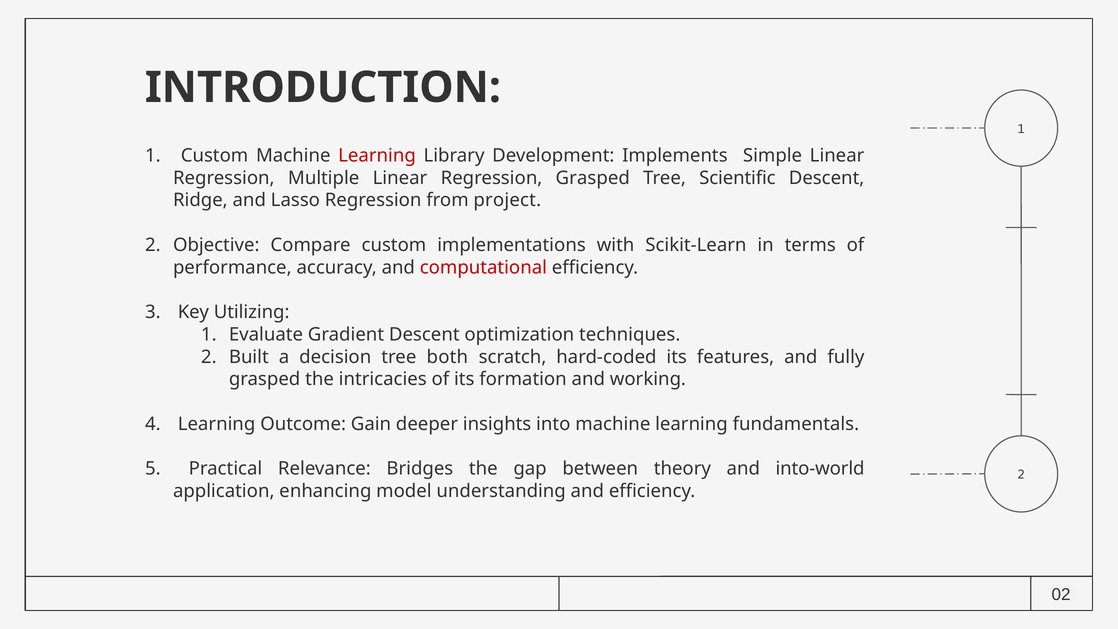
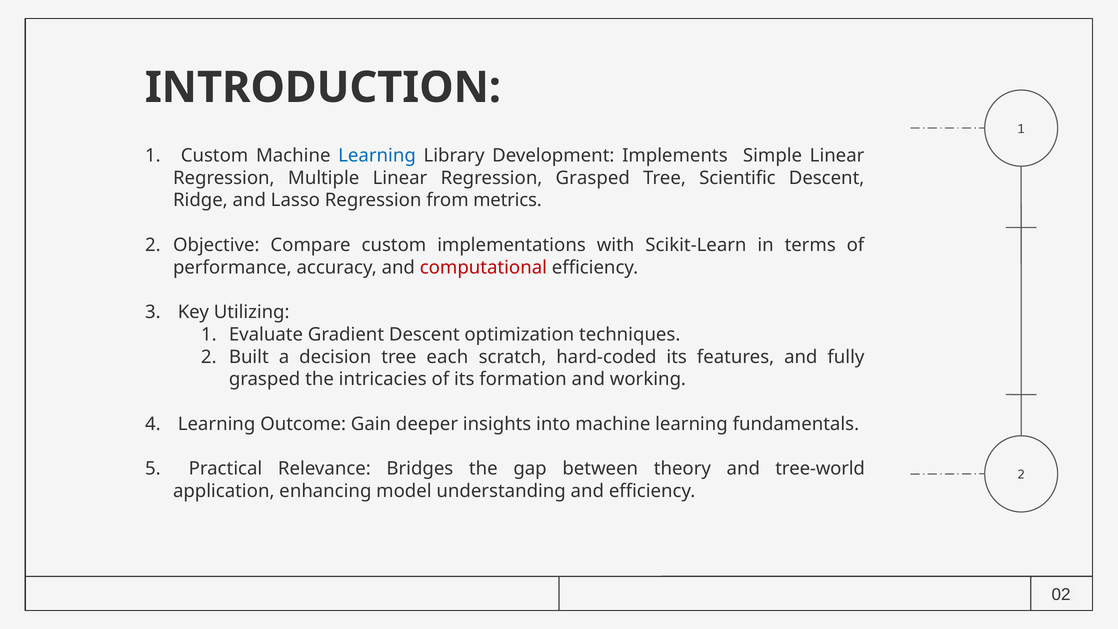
Learning colour: red -> blue (377, 156)
project: project -> metrics (507, 200)
both: both -> each (447, 357)
into-world: into-world -> tree-world (820, 469)
